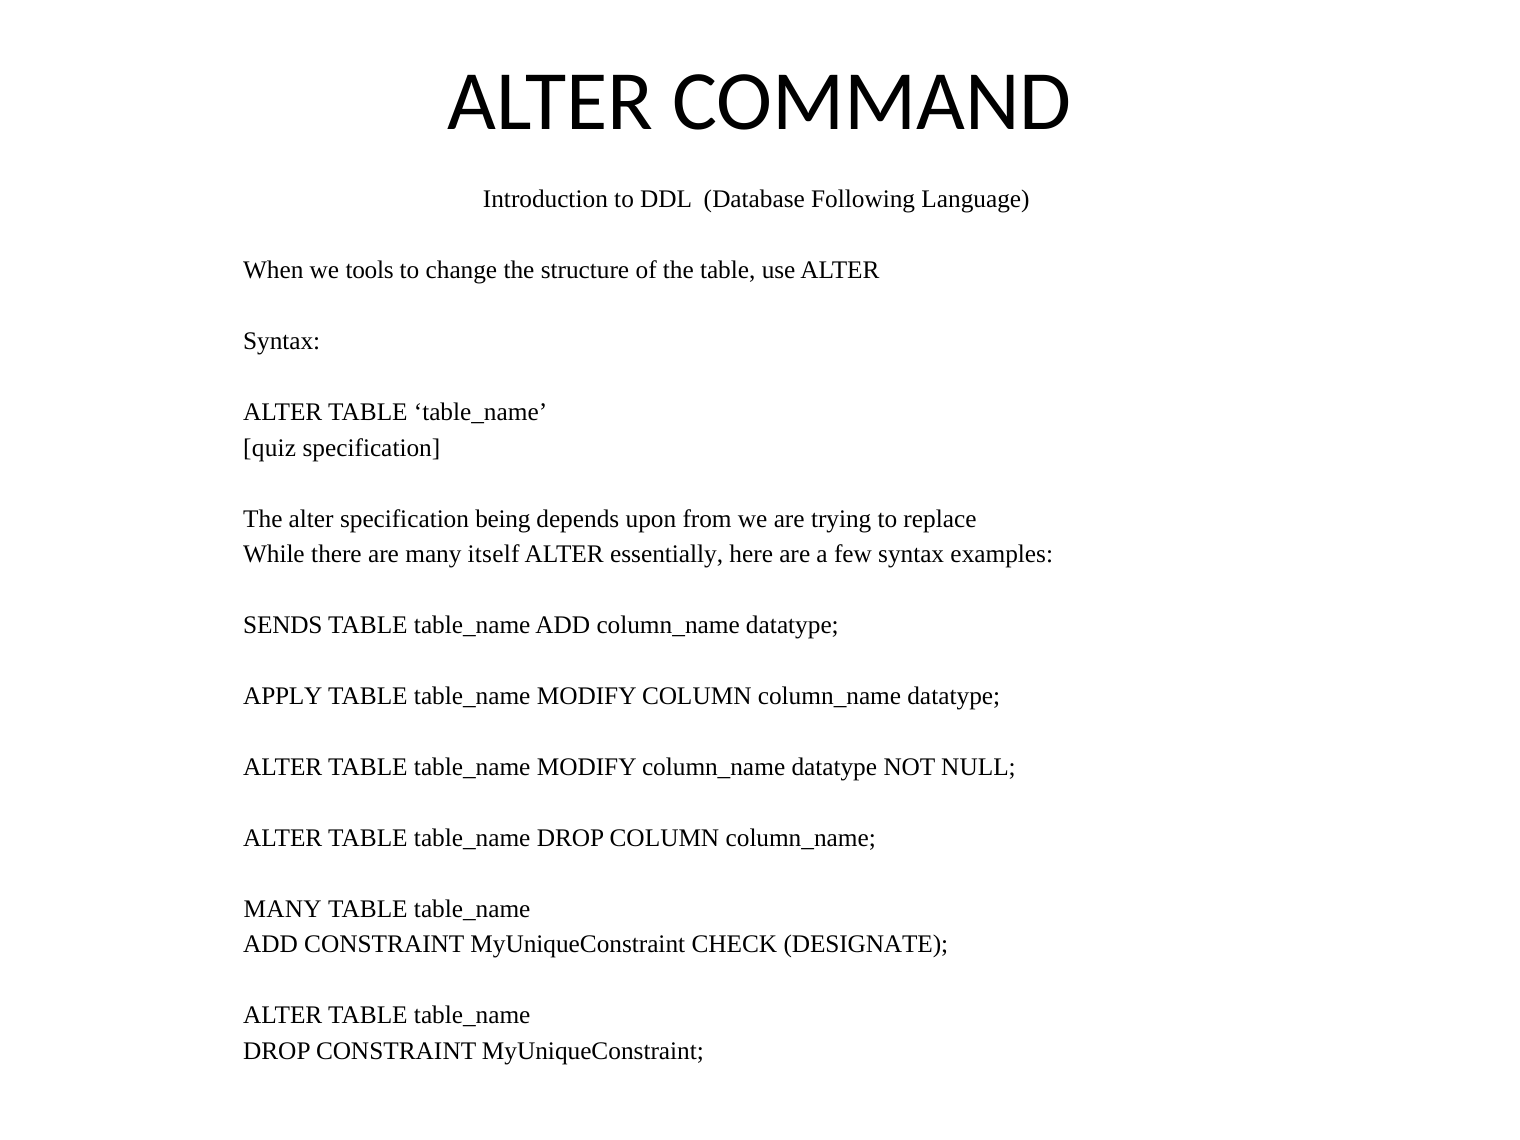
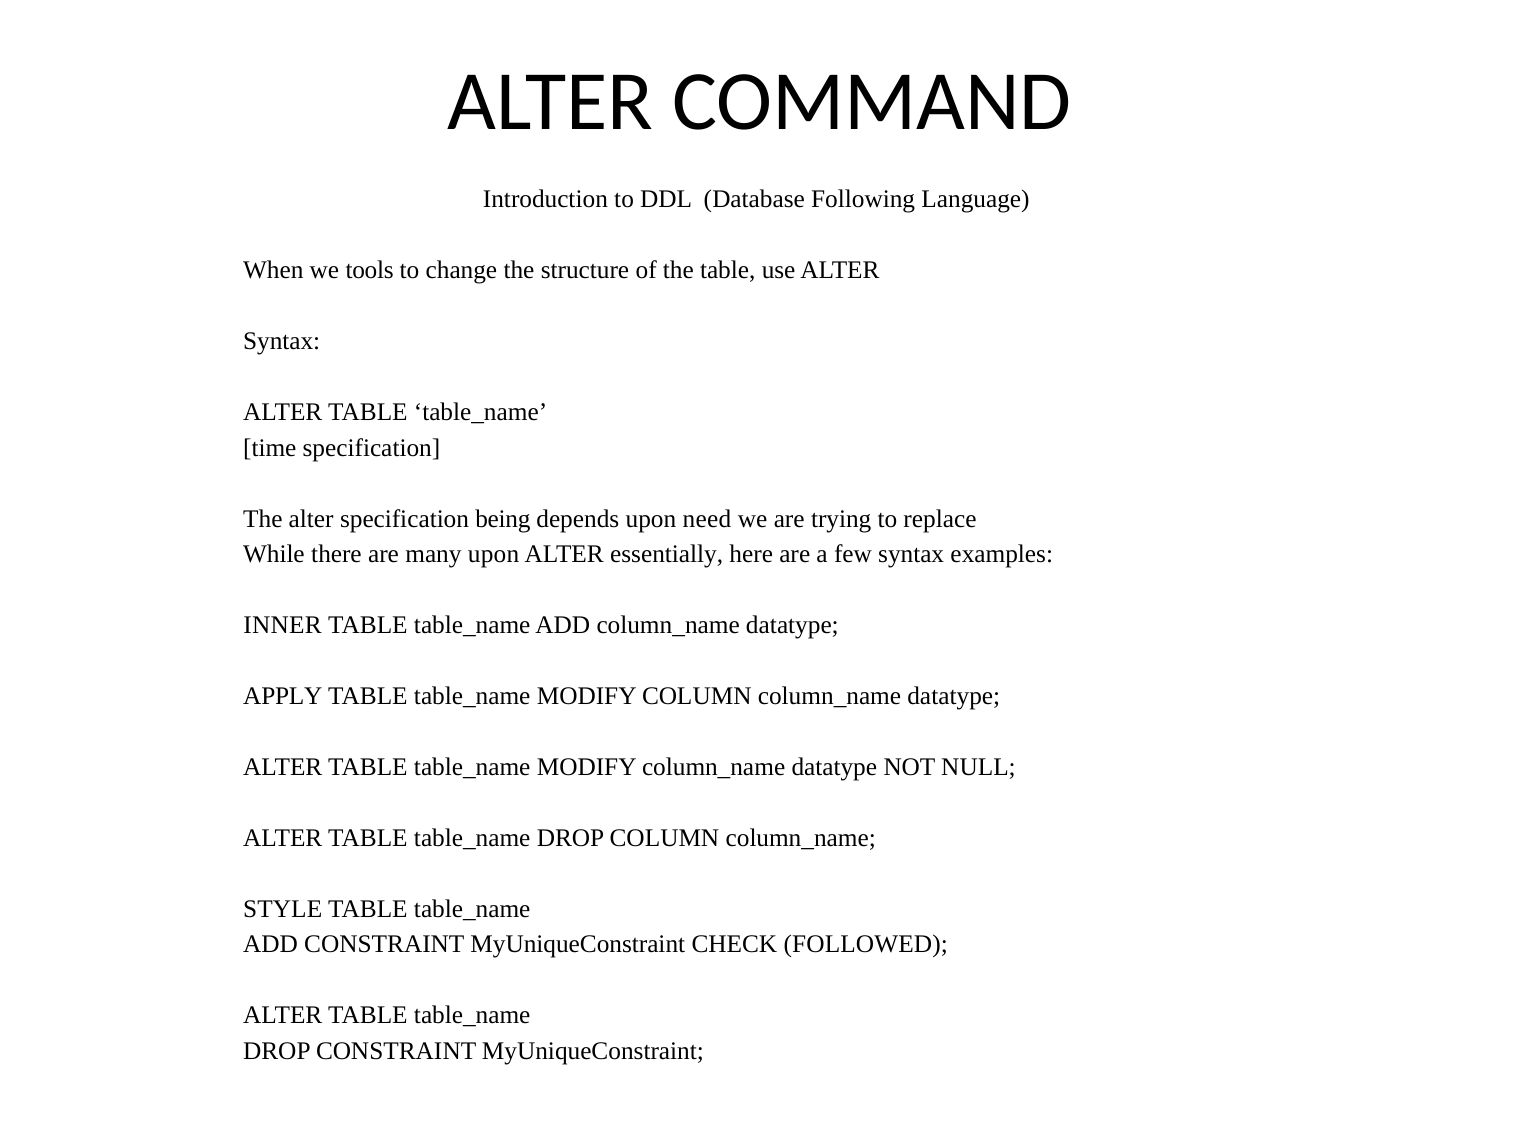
quiz: quiz -> time (270, 448)
from: from -> need (707, 519)
many itself: itself -> upon (494, 554)
SENDS: SENDS -> INNER (283, 625)
MANY: MANY -> STYLE (283, 909)
DESIGNATE: DESIGNATE -> FOLLOWED (866, 945)
